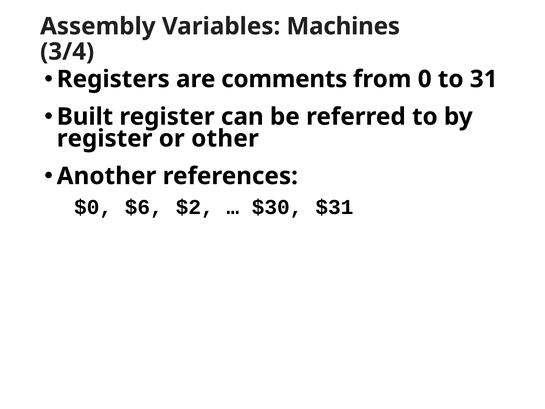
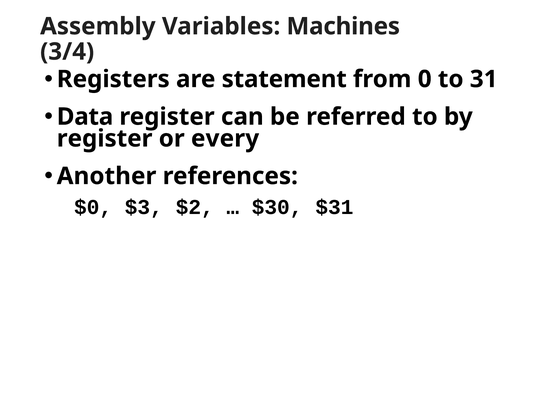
comments: comments -> statement (284, 79)
Built: Built -> Data (85, 117)
other: other -> every (225, 138)
$6: $6 -> $3 (144, 207)
